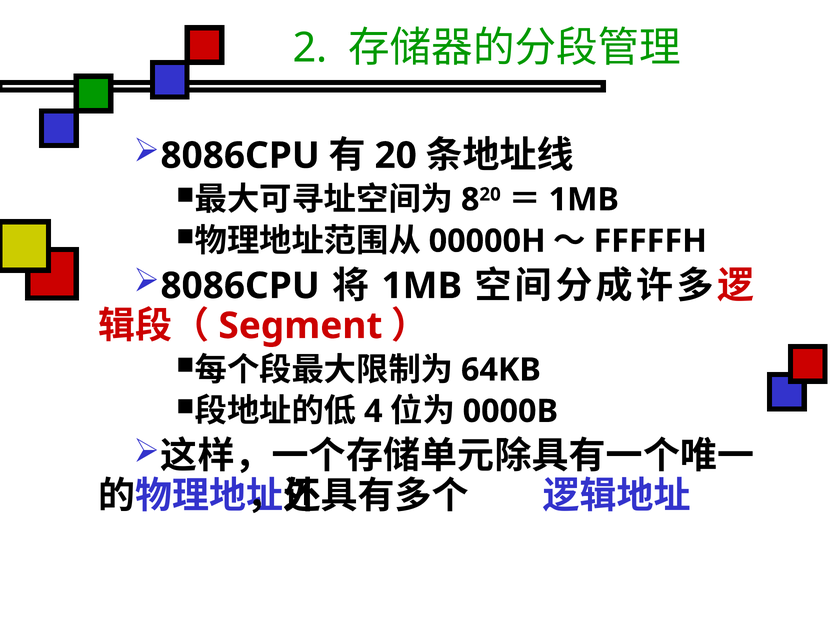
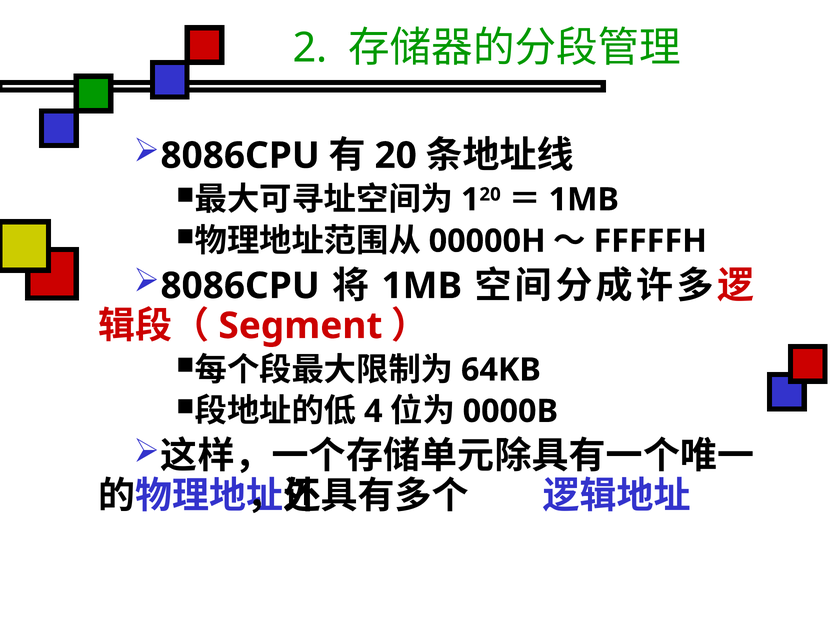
8: 8 -> 1 (470, 200)
